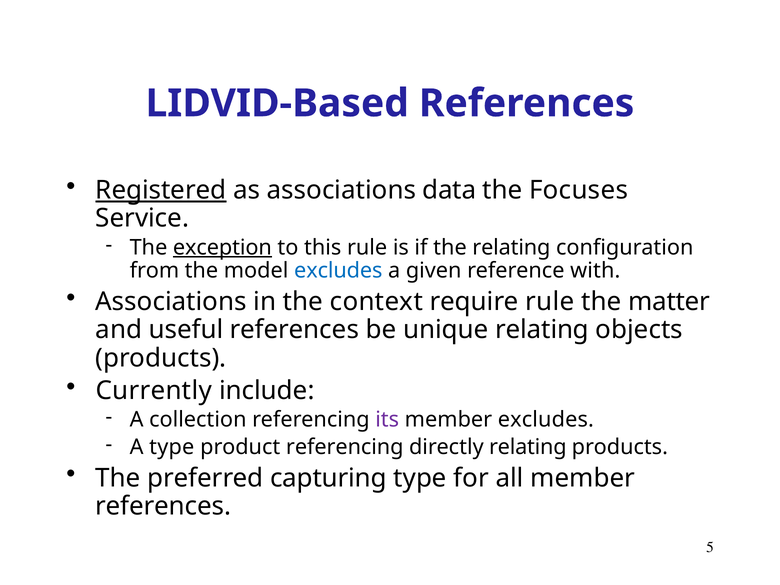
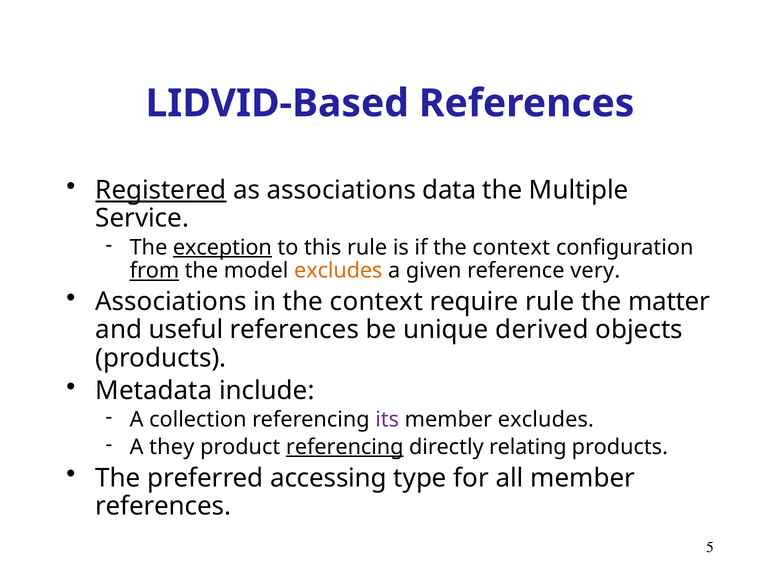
Focuses: Focuses -> Multiple (579, 190)
if the relating: relating -> context (511, 247)
from underline: none -> present (154, 271)
excludes colour: blue -> orange (338, 271)
with: with -> very (595, 271)
unique relating: relating -> derived (542, 330)
Currently: Currently -> Metadata (154, 391)
A type: type -> they (172, 447)
referencing underline: none -> present (345, 447)
capturing: capturing -> accessing (328, 478)
